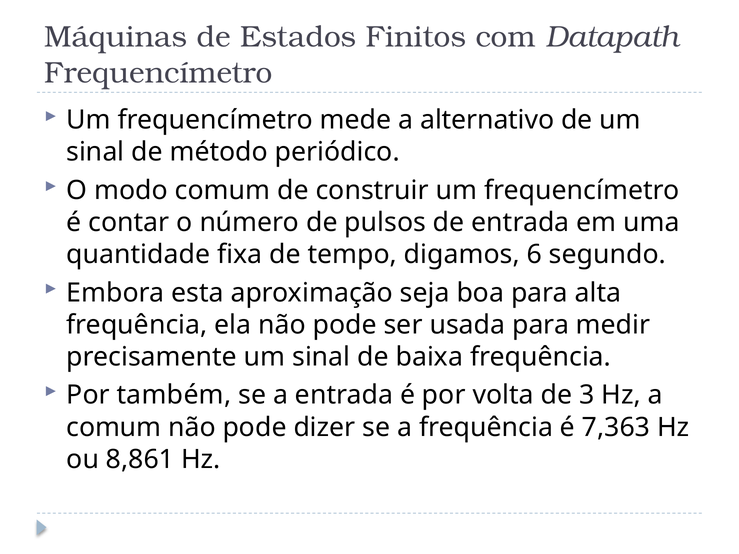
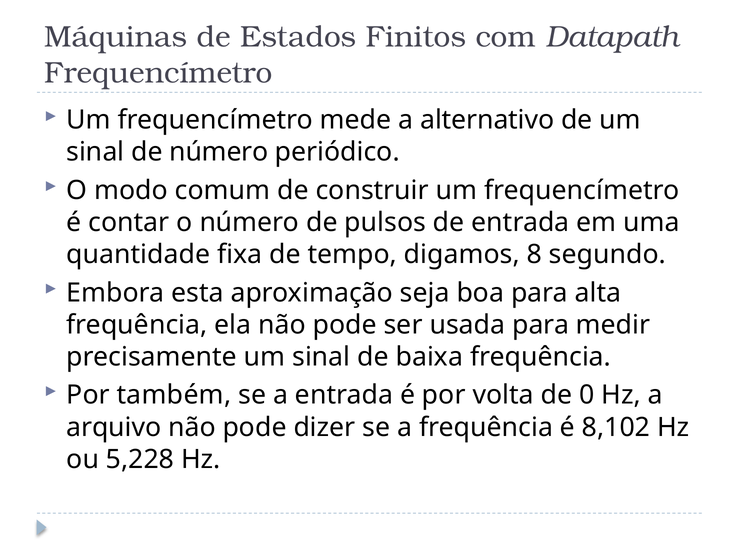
de método: método -> número (219, 152)
6: 6 -> 8 (534, 255)
3: 3 -> 0 (587, 395)
comum: comum -> arquivo (114, 427)
7,363: 7,363 -> 8,102 (616, 427)
8,861: 8,861 -> 5,228 (140, 460)
